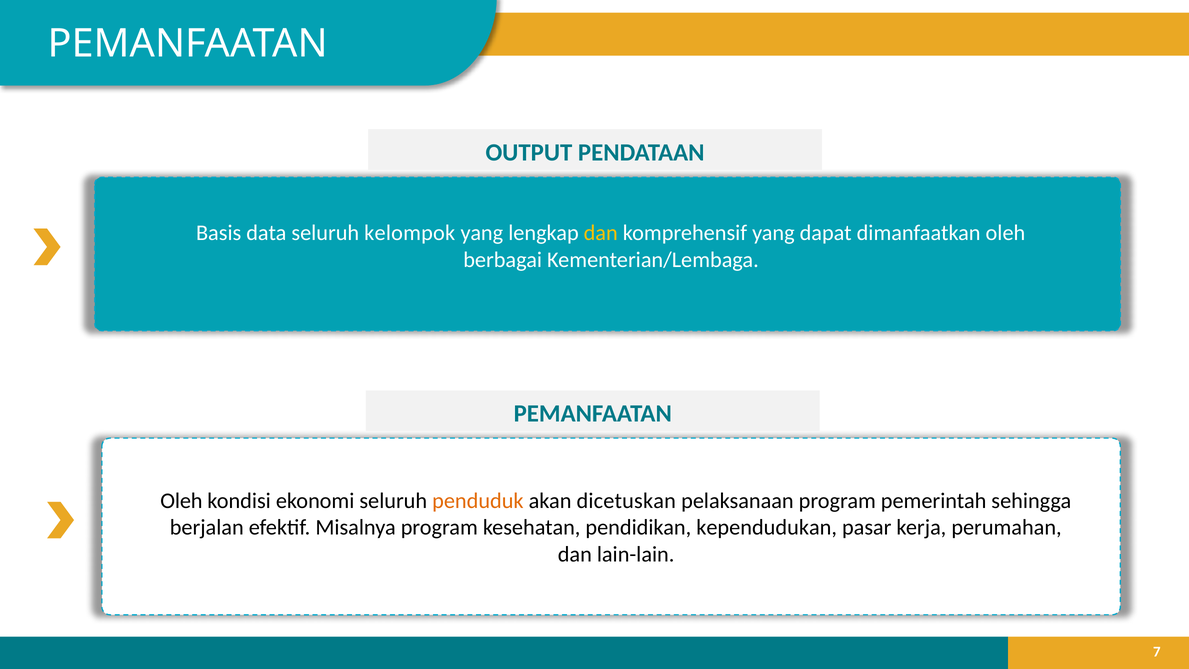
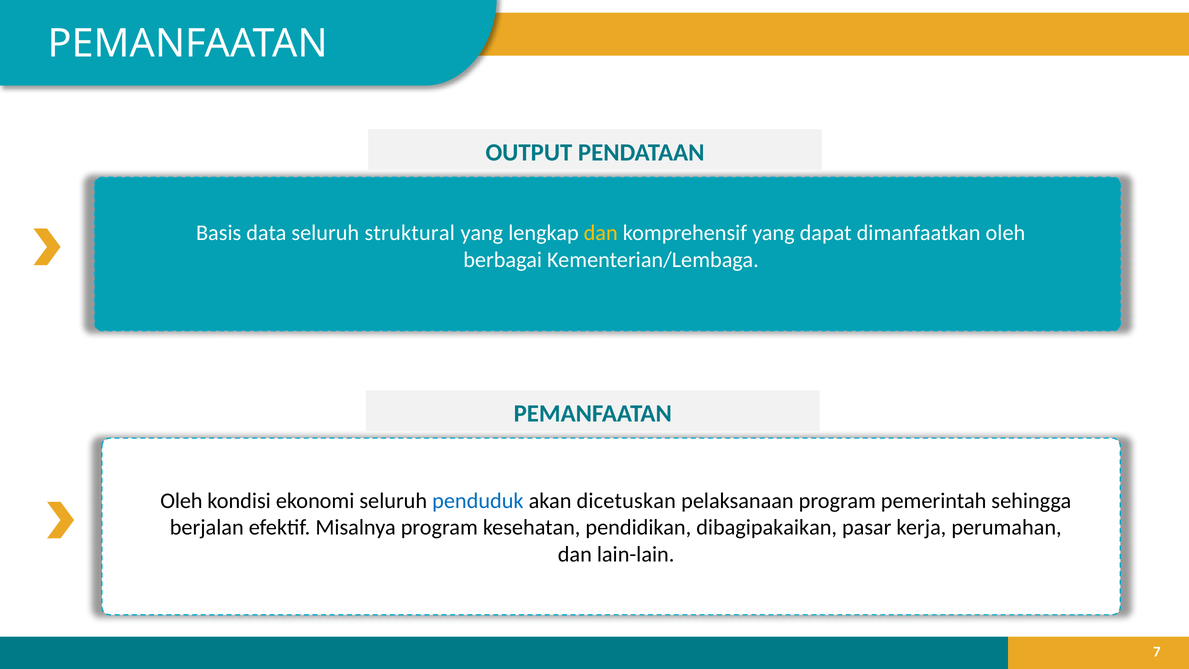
kelompok: kelompok -> struktural (410, 233)
penduduk colour: orange -> blue (478, 501)
kependudukan: kependudukan -> dibagipakaikan (767, 527)
